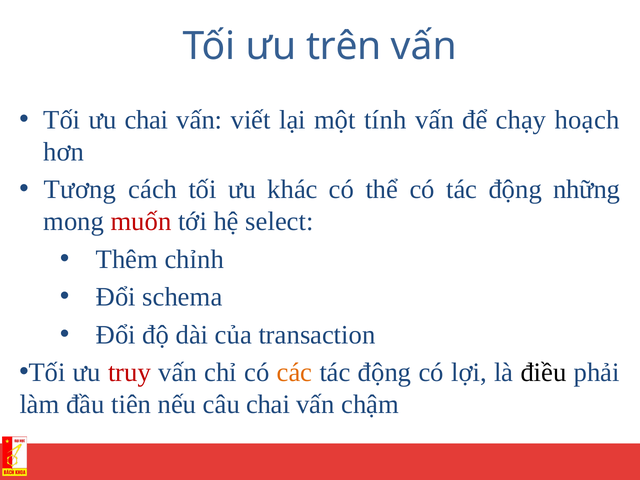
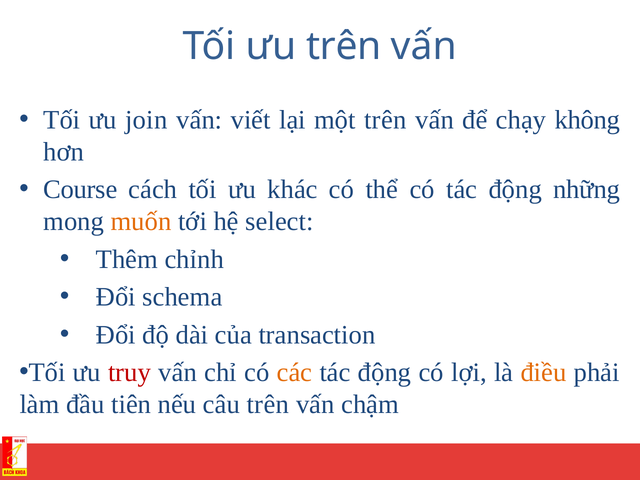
ưu chai: chai -> join (146, 120)
một tính: tính -> trên (385, 120)
hoạch: hoạch -> không (587, 120)
Tương: Tương -> Course (80, 190)
muốn colour: red -> orange (141, 222)
điều colour: black -> orange (544, 372)
câu chai: chai -> trên (268, 404)
